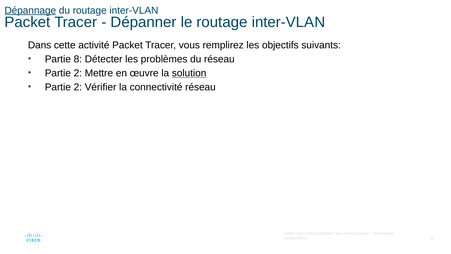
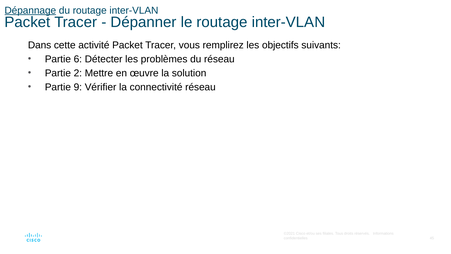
8: 8 -> 6 (78, 59)
solution underline: present -> none (189, 73)
2: 2 -> 9 (78, 87)
